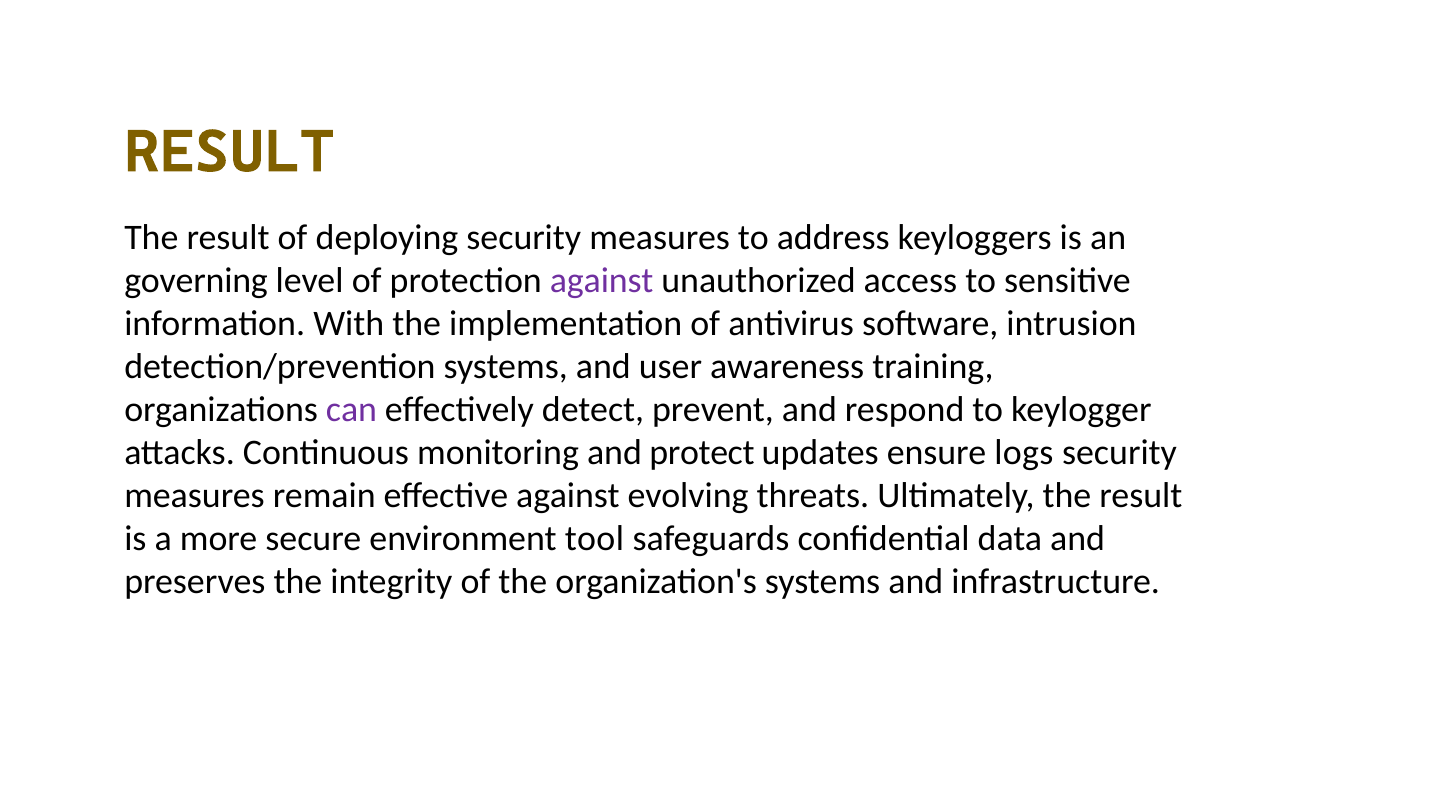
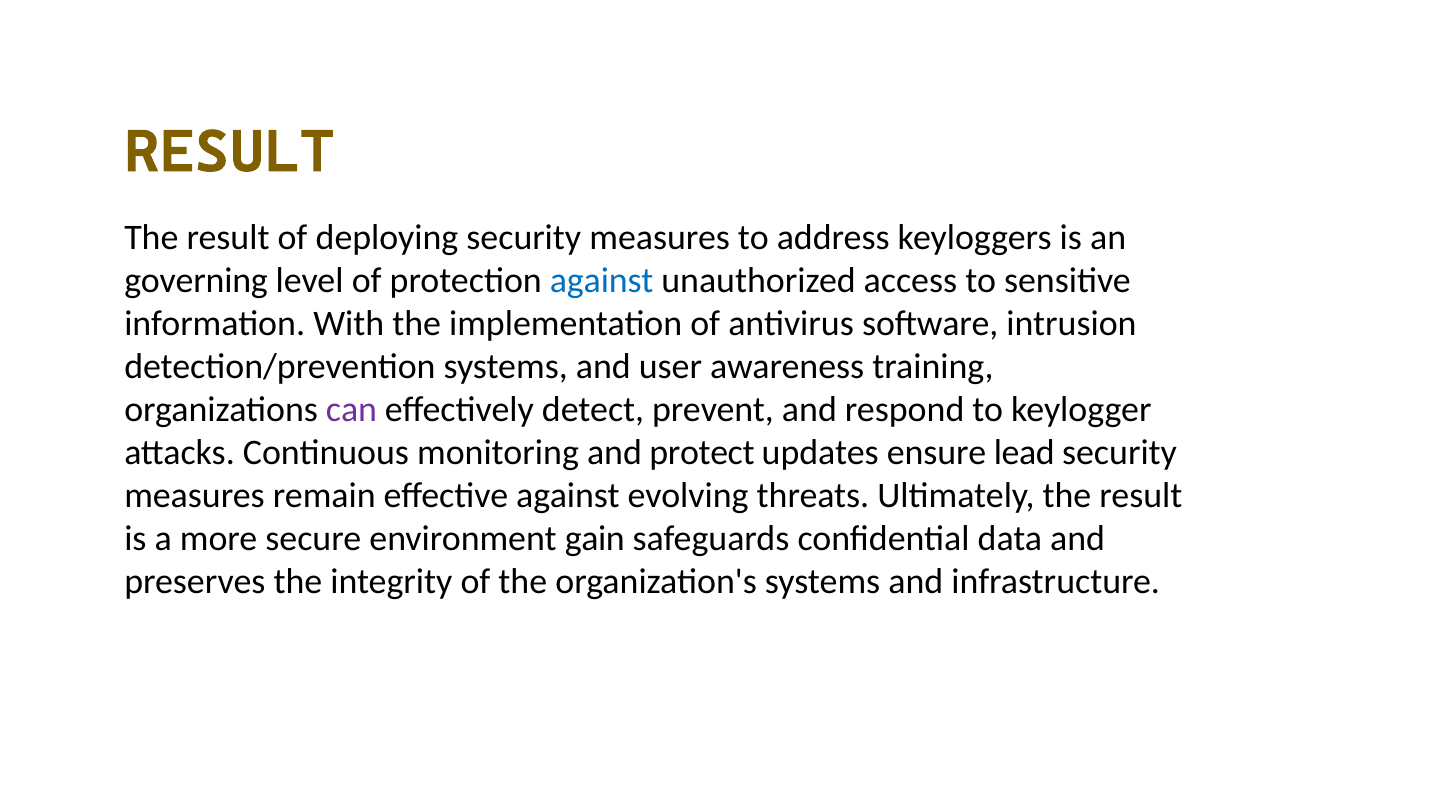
against colour: purple -> blue (602, 280)
logs: logs -> lead (1024, 453)
tool: tool -> gain (595, 539)
